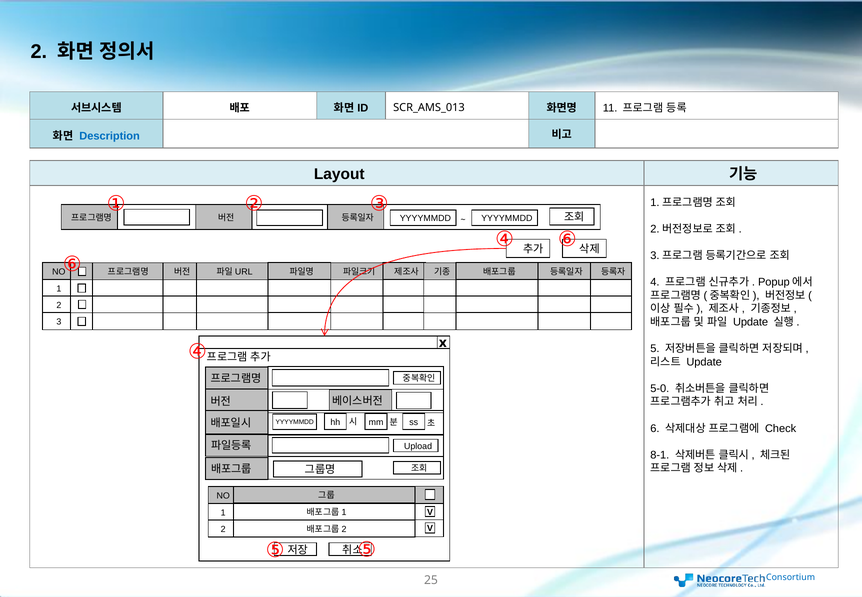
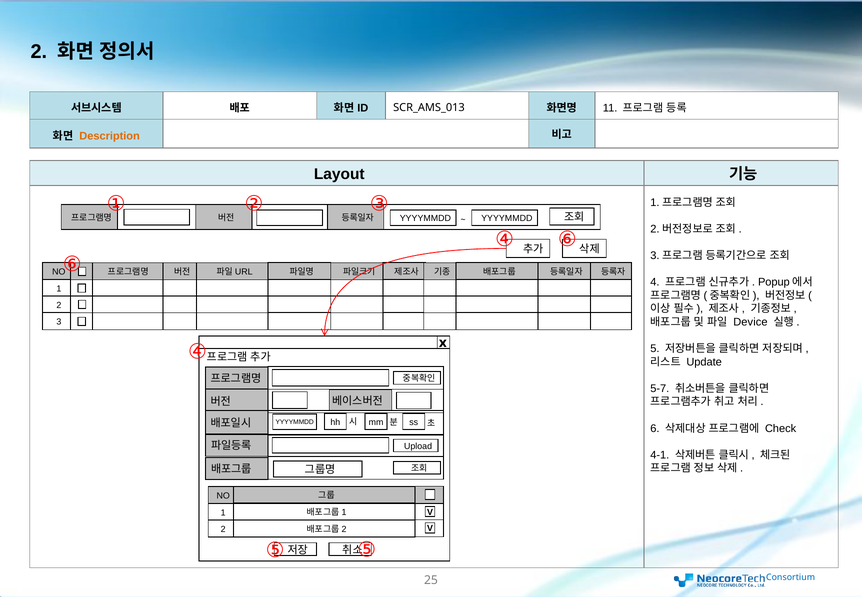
Description colour: blue -> orange (110, 136)
Update: Update -> Device (750, 322)
5-0: 5-0 -> 5-7 (660, 388)
8-1: 8-1 -> 4-1 (660, 455)
